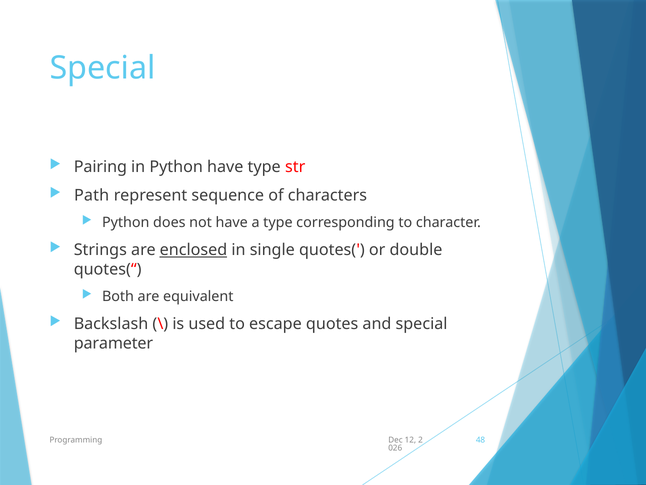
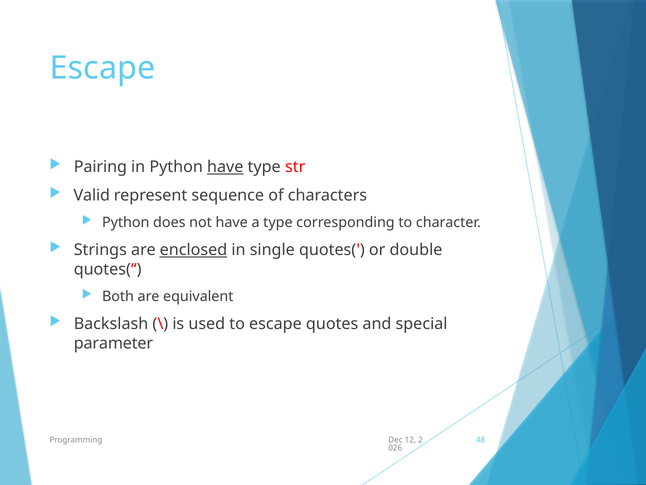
Special: Special -> Escape (103, 68)
have underline: none -> present (225, 167)
Path: Path -> Valid (92, 195)
